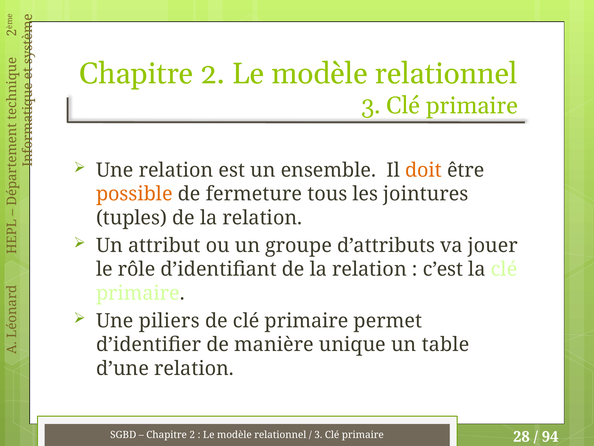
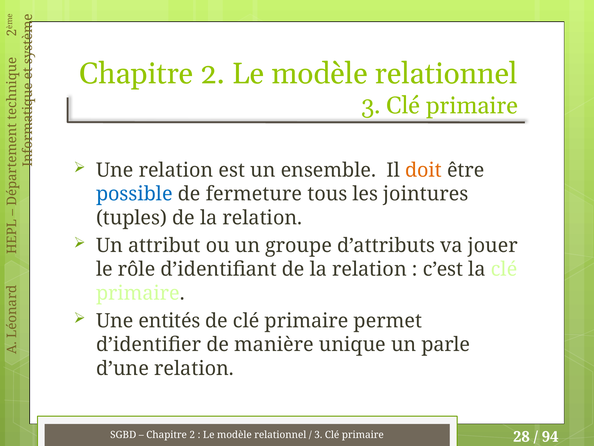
possible colour: orange -> blue (134, 194)
piliers: piliers -> entités (169, 321)
table: table -> parle (446, 344)
